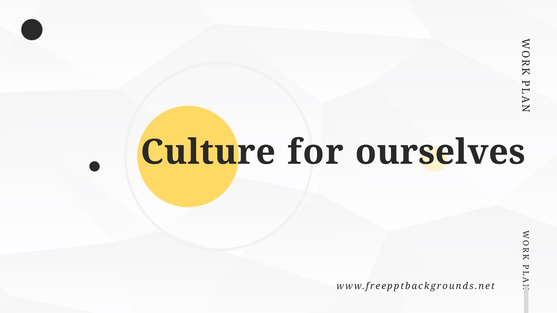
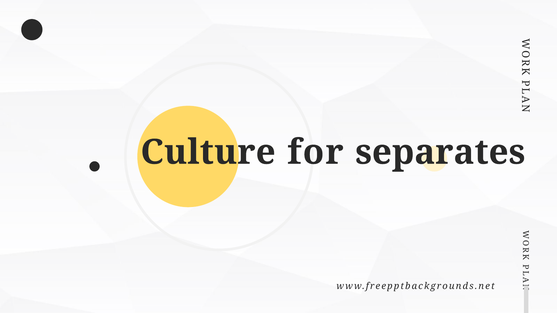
ourselves: ourselves -> separates (440, 152)
